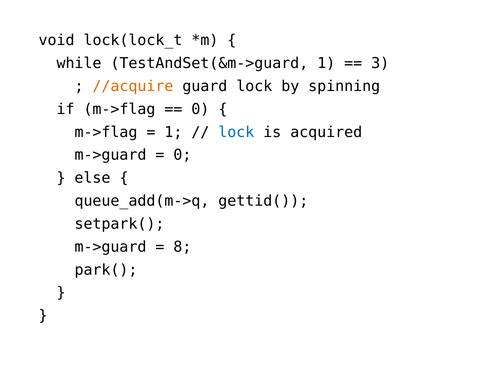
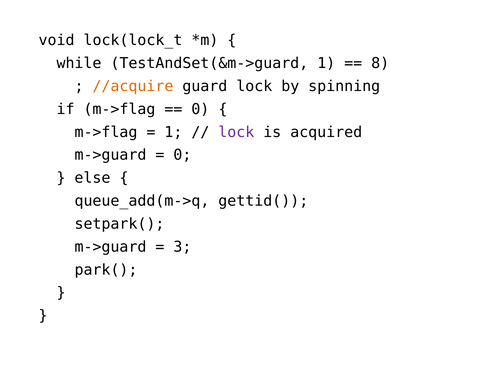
3: 3 -> 8 (380, 63)
lock colour: blue -> purple (236, 132)
8: 8 -> 3 (182, 247)
